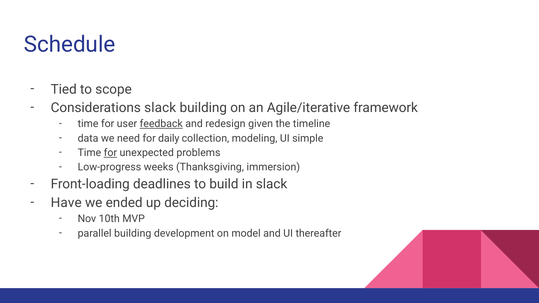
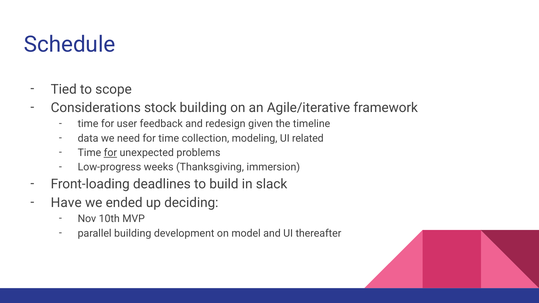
Considerations slack: slack -> stock (160, 108)
feedback underline: present -> none (161, 124)
for daily: daily -> time (169, 138)
simple: simple -> related (308, 138)
